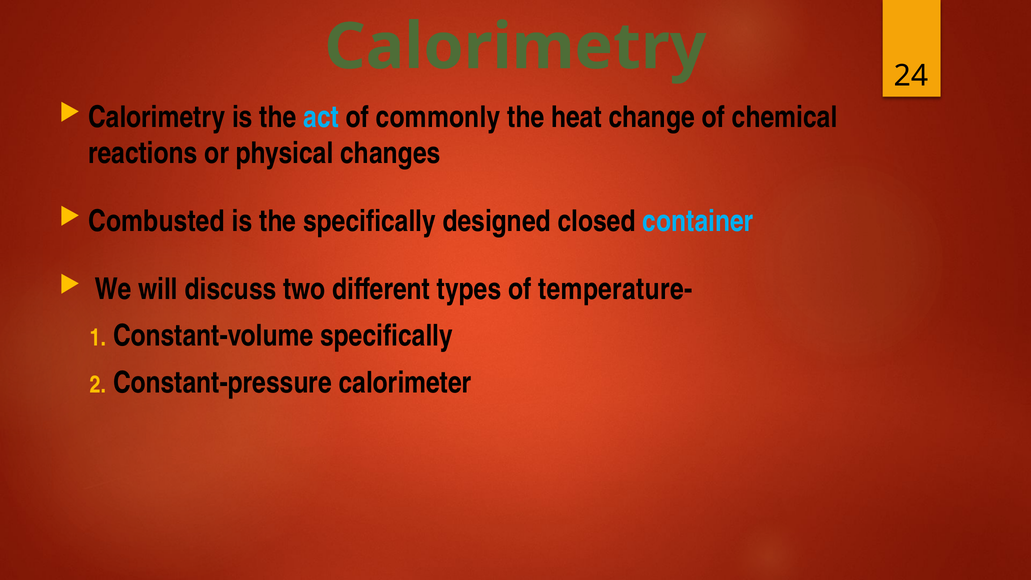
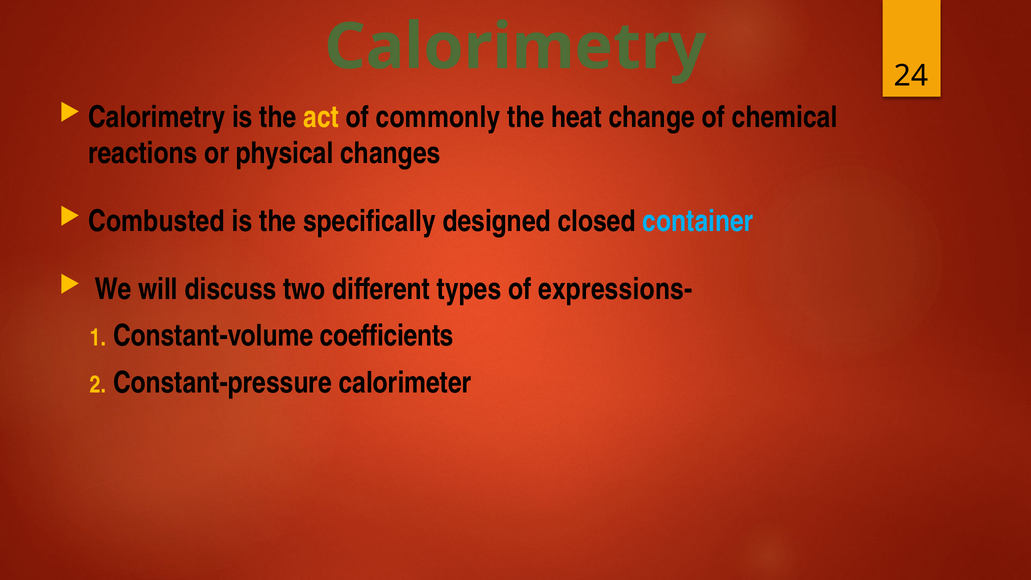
act colour: light blue -> yellow (321, 117)
temperature-: temperature- -> expressions- (615, 289)
Constant-volume specifically: specifically -> coefficients (387, 336)
